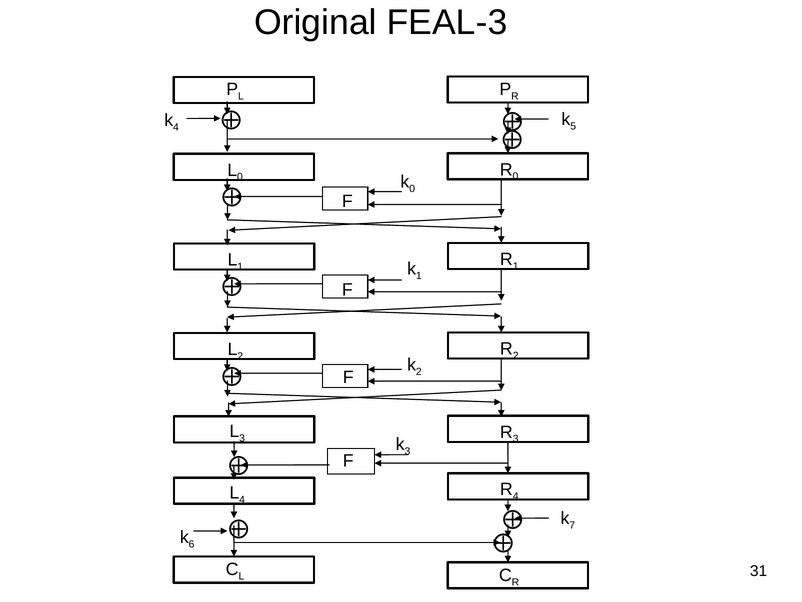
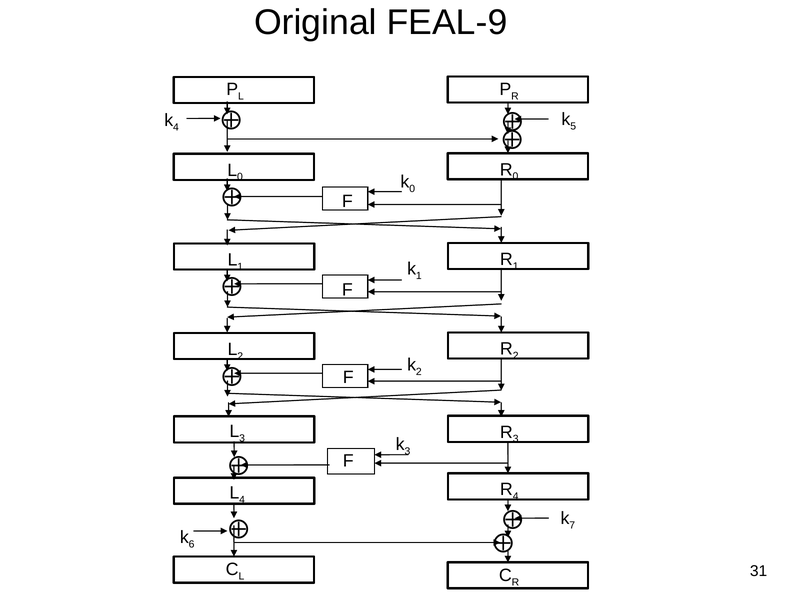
FEAL-3: FEAL-3 -> FEAL-9 (447, 23)
